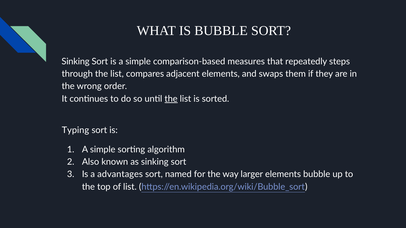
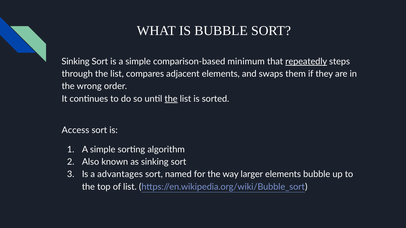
measures: measures -> minimum (246, 62)
repeatedly underline: none -> present (306, 62)
Typing: Typing -> Access (75, 131)
